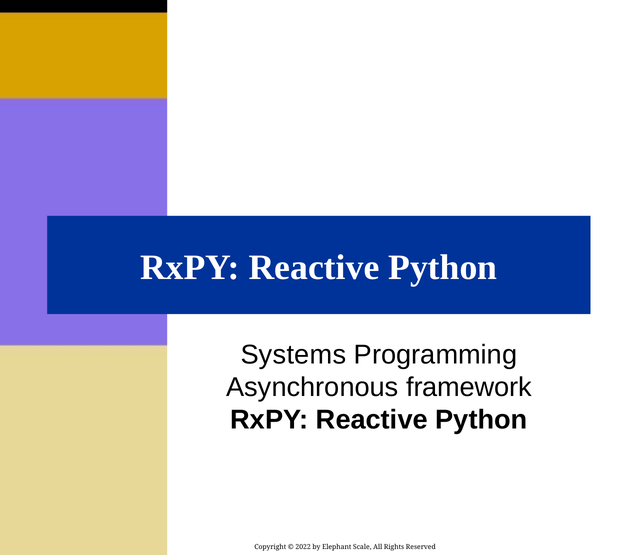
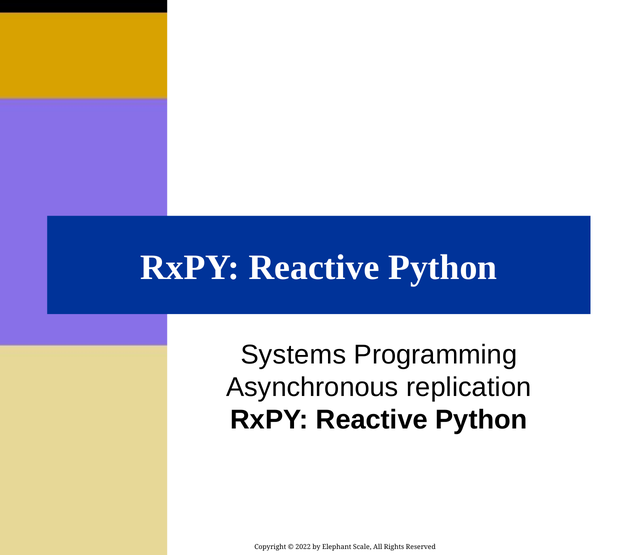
framework: framework -> replication (469, 387)
